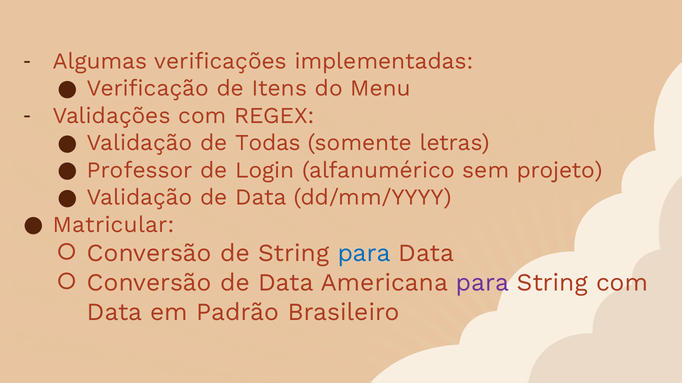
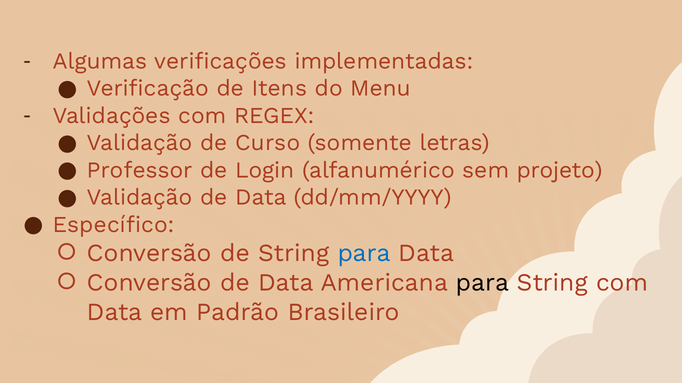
Todas: Todas -> Curso (268, 143)
Matricular: Matricular -> Específico (114, 225)
para colour: purple -> black (482, 283)
